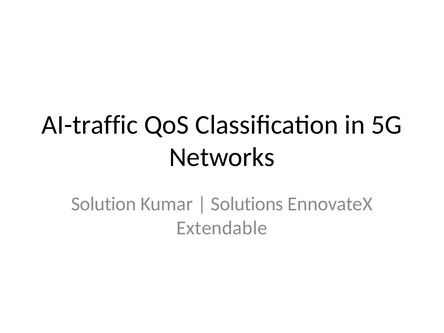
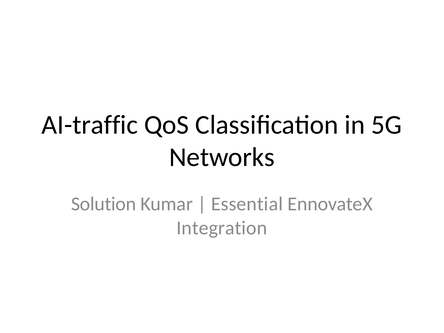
Solutions: Solutions -> Essential (247, 204)
Extendable: Extendable -> Integration (222, 228)
